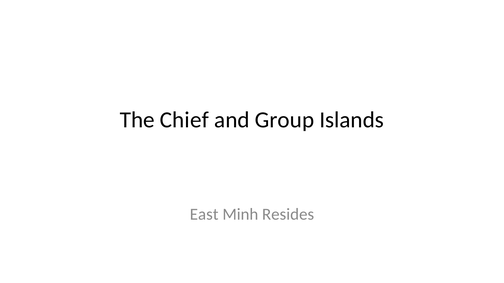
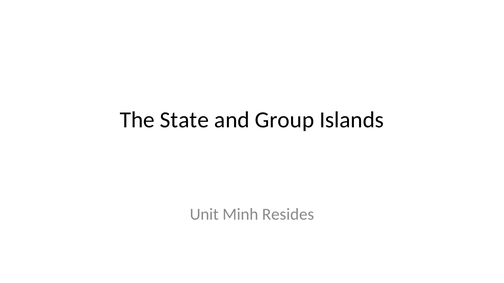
Chief: Chief -> State (184, 120)
East: East -> Unit (204, 215)
